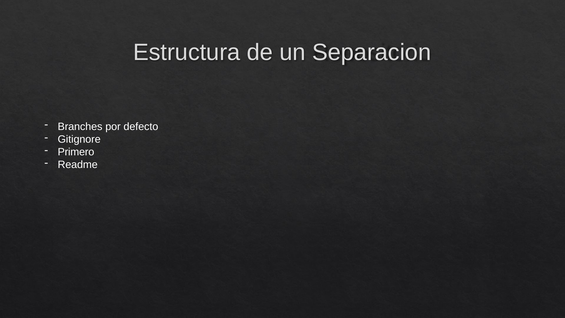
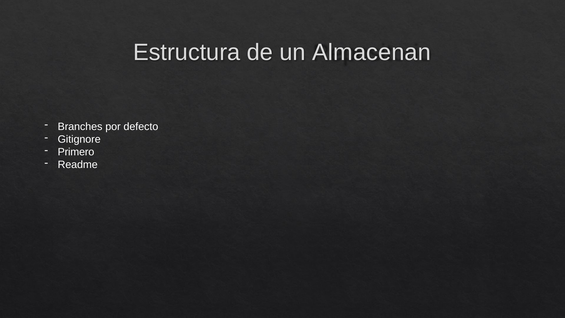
Separacion: Separacion -> Almacenan (372, 52)
